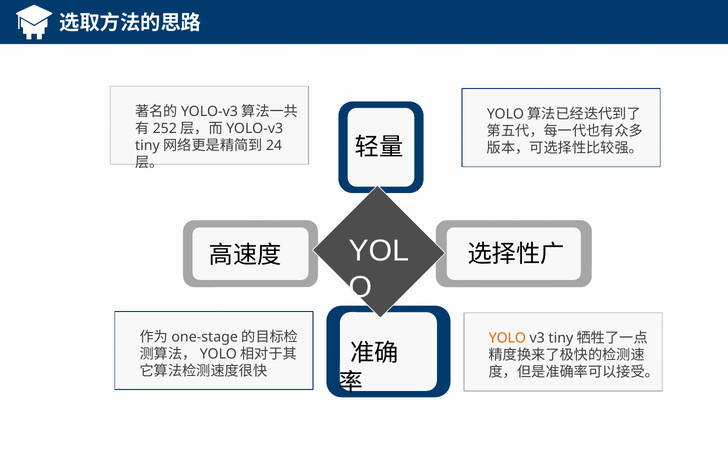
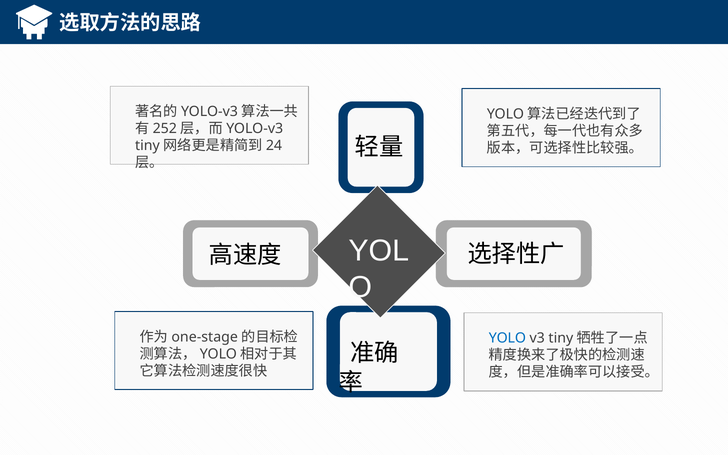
YOLO colour: orange -> blue (507, 338)
